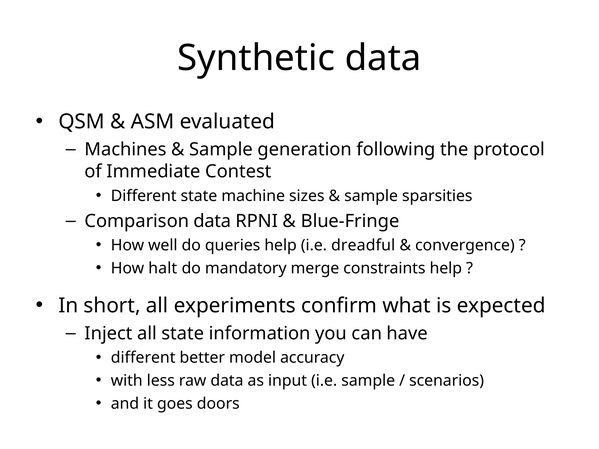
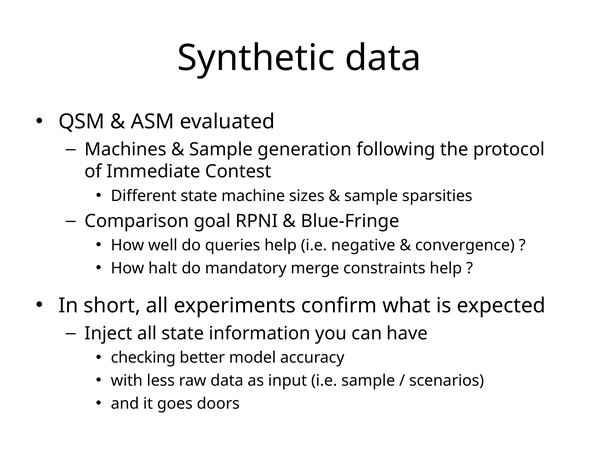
Comparison data: data -> goal (212, 221)
dreadful: dreadful -> negative (363, 245)
different: different -> checking (143, 358)
